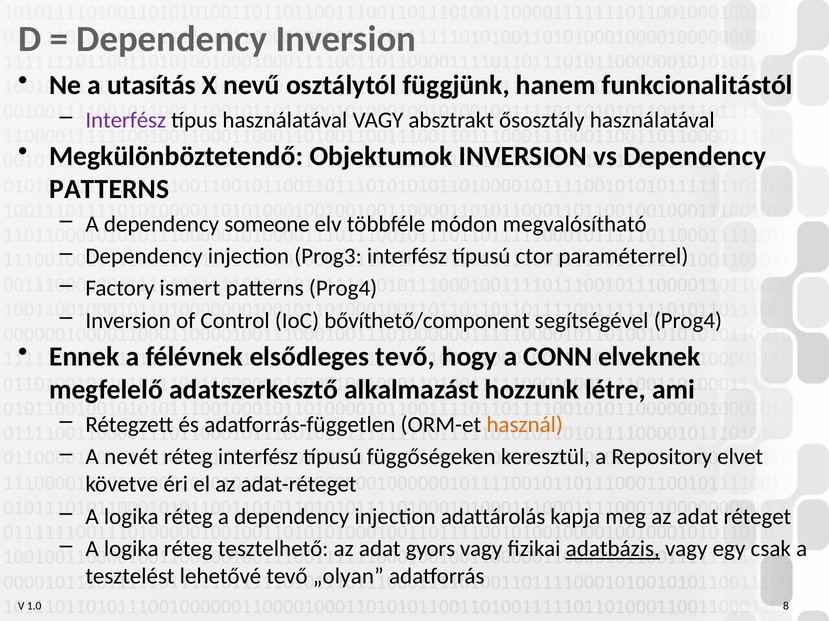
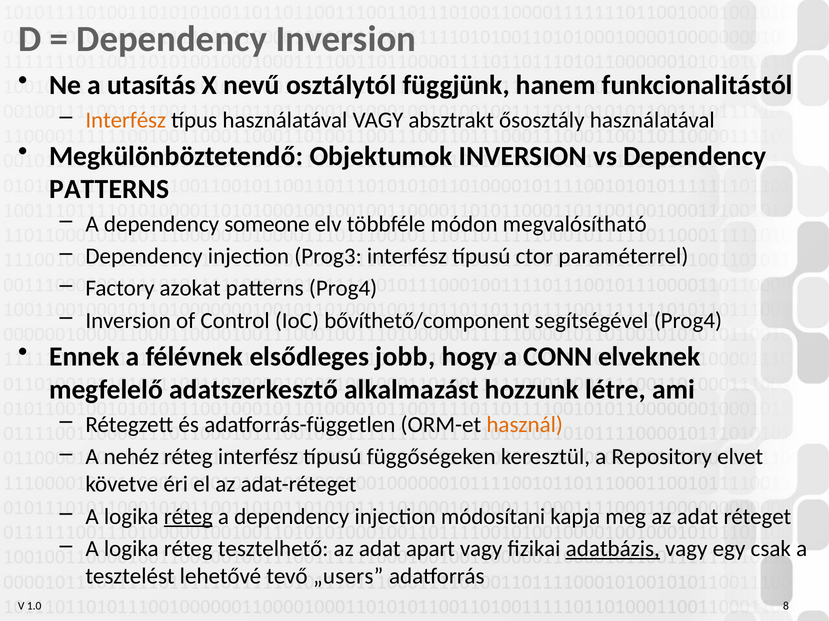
Interfész colour: purple -> orange (126, 120)
ismert: ismert -> azokat (190, 289)
elsődleges tevő: tevő -> jobb (405, 357)
nevét: nevét -> nehéz (131, 457)
réteg underline: none -> present (188, 517)
adattárolás: adattárolás -> módosítani (493, 517)
gyors: gyors -> apart (430, 549)
„olyan: „olyan -> „users (348, 577)
